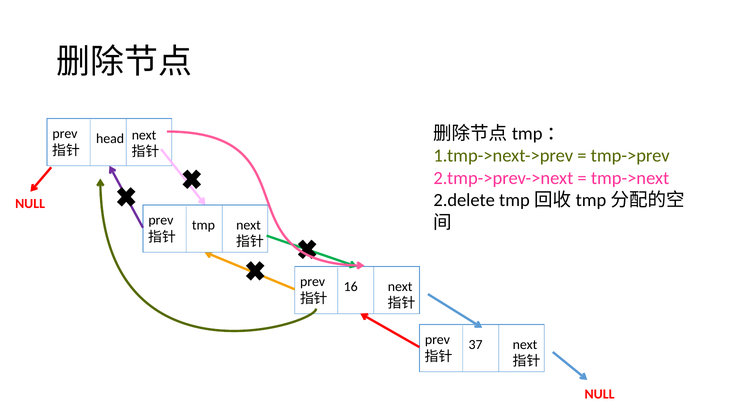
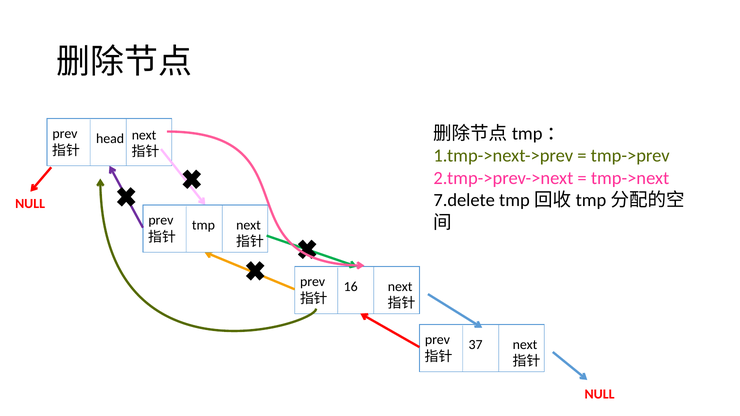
2.delete: 2.delete -> 7.delete (464, 200)
